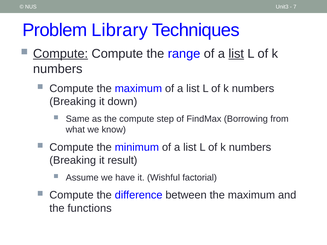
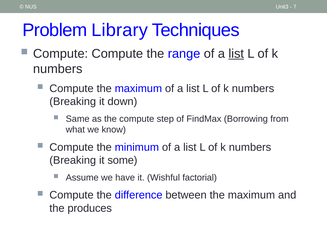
Compute underline: present -> none (61, 54)
result: result -> some (122, 160)
functions: functions -> produces (90, 208)
